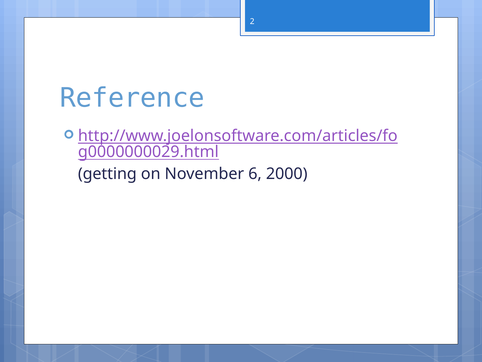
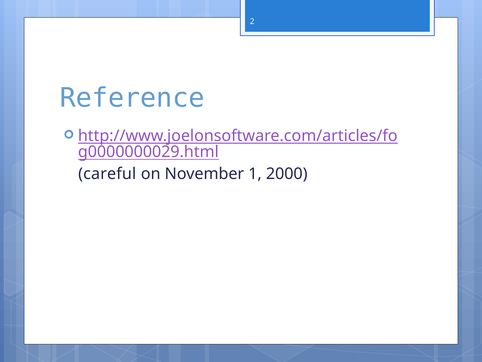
getting: getting -> careful (107, 174)
6: 6 -> 1 (255, 174)
